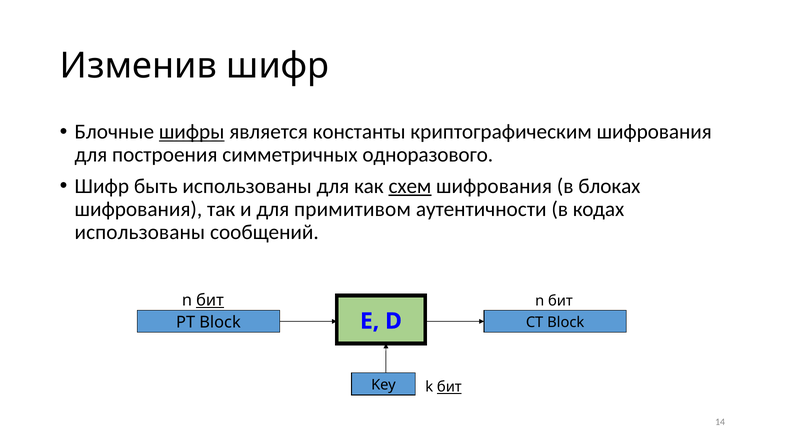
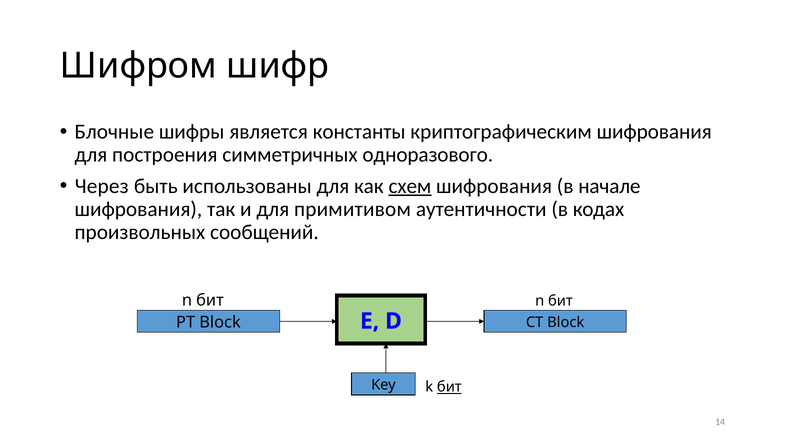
Изменив: Изменив -> Шифром (138, 66)
шифры underline: present -> none (192, 132)
Шифр: Шифр -> Через (102, 186)
блоках: блоках -> начале (609, 186)
использованы: использованы -> произвольных (140, 232)
бит underline: present -> none (210, 300)
